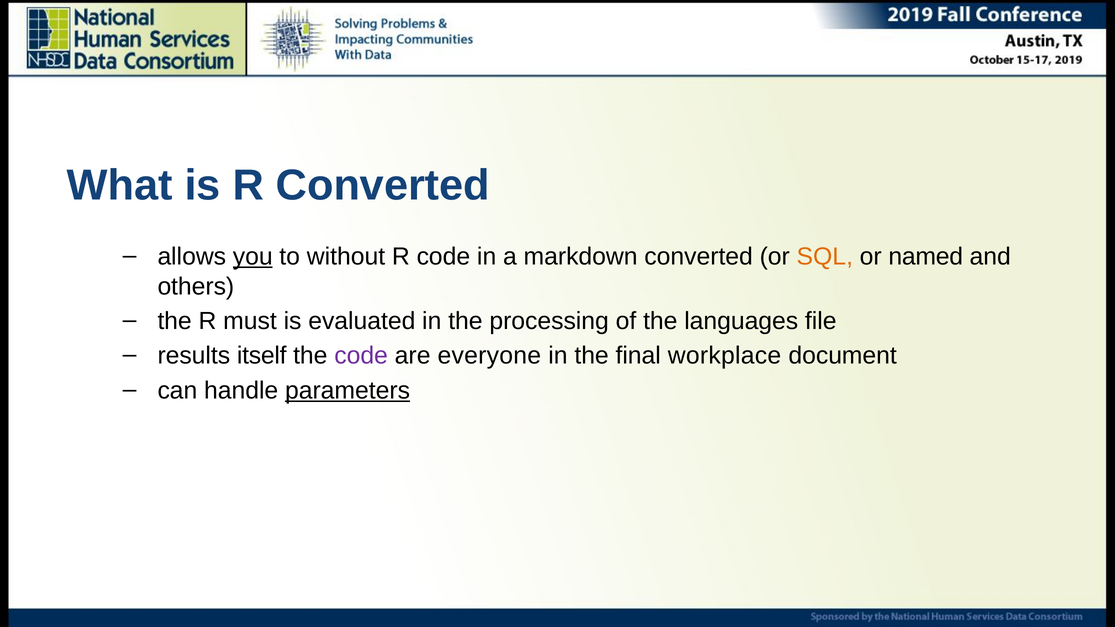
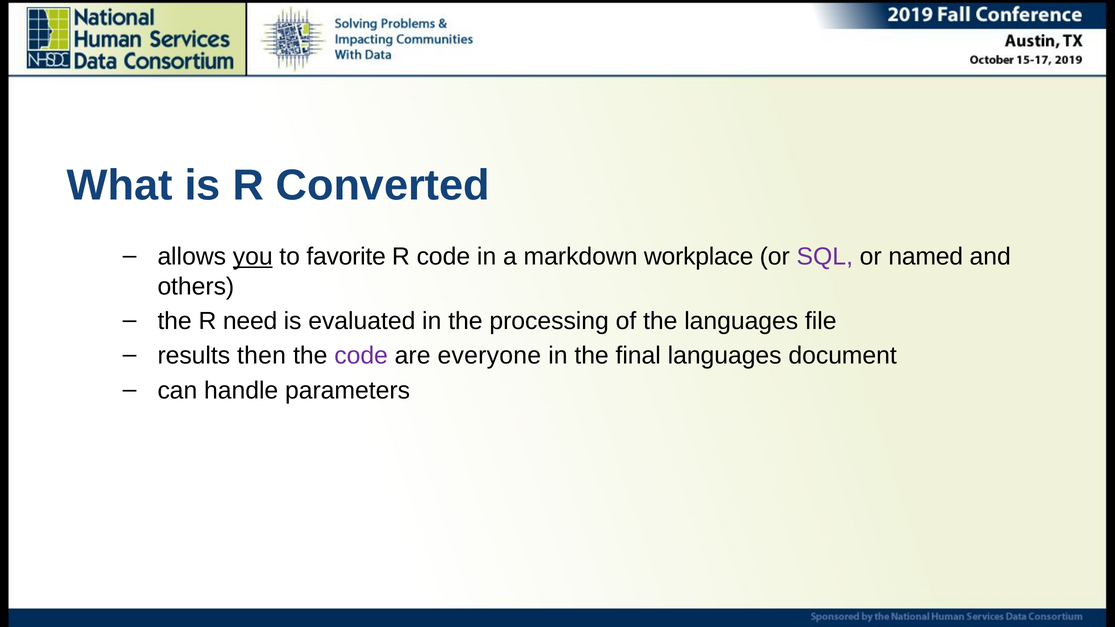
without: without -> favorite (346, 257)
markdown converted: converted -> workplace (699, 257)
SQL colour: orange -> purple (825, 257)
must: must -> need (250, 321)
itself: itself -> then (261, 356)
final workplace: workplace -> languages (725, 356)
parameters underline: present -> none (348, 391)
